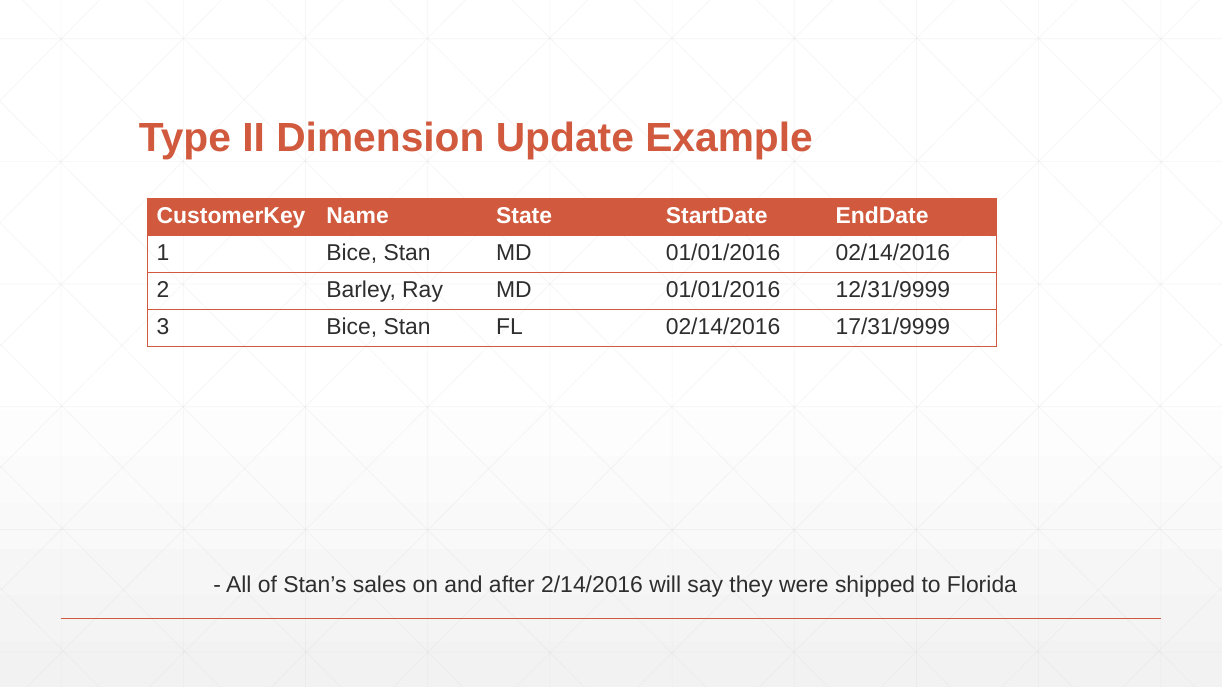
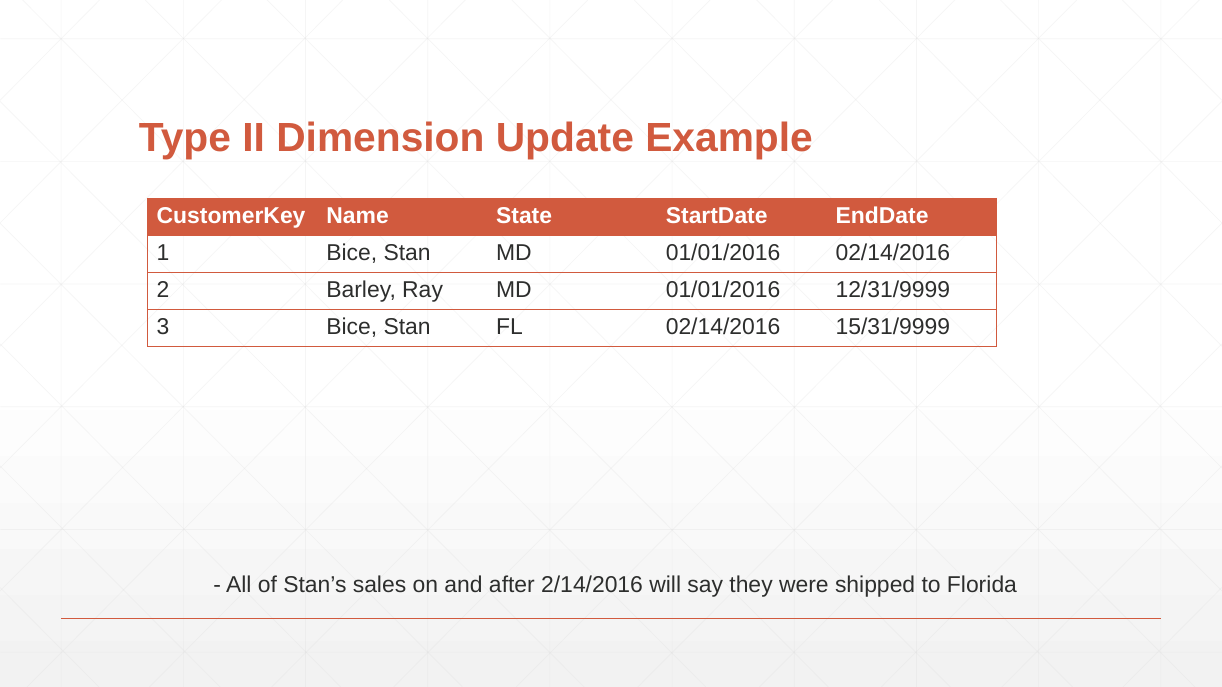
17/31/9999: 17/31/9999 -> 15/31/9999 (893, 328)
